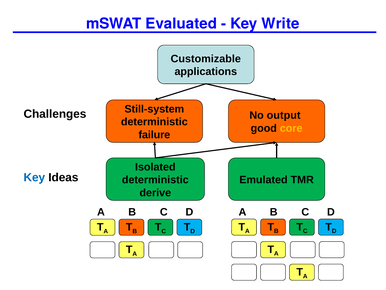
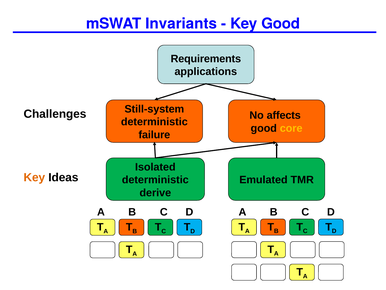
Evaluated: Evaluated -> Invariants (181, 24)
Key Write: Write -> Good (281, 24)
Customizable: Customizable -> Requirements (206, 59)
output: output -> affects (284, 115)
Key colour: blue -> orange (34, 177)
